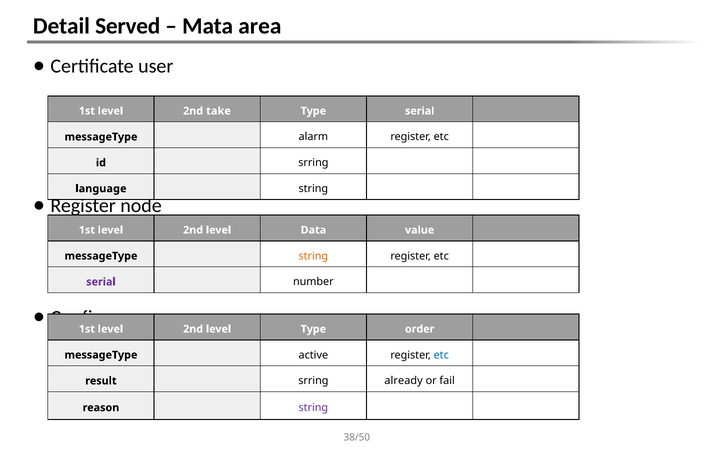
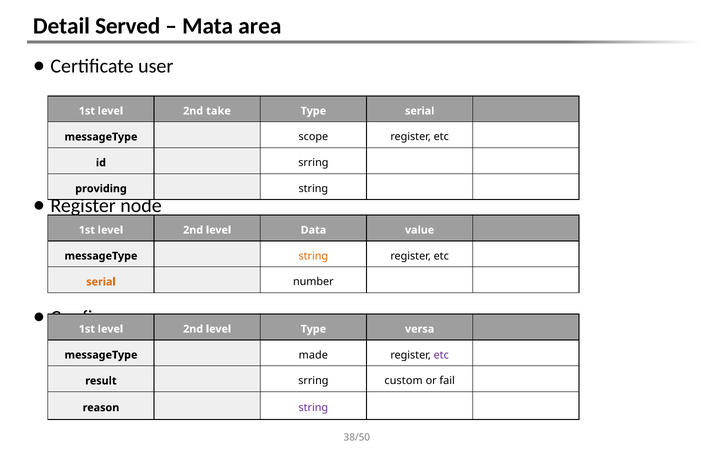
alarm: alarm -> scope (313, 137)
language: language -> providing (101, 189)
serial colour: purple -> orange (101, 282)
order: order -> versa (420, 329)
active: active -> made (313, 355)
etc colour: blue -> purple (441, 355)
already: already -> custom (404, 381)
